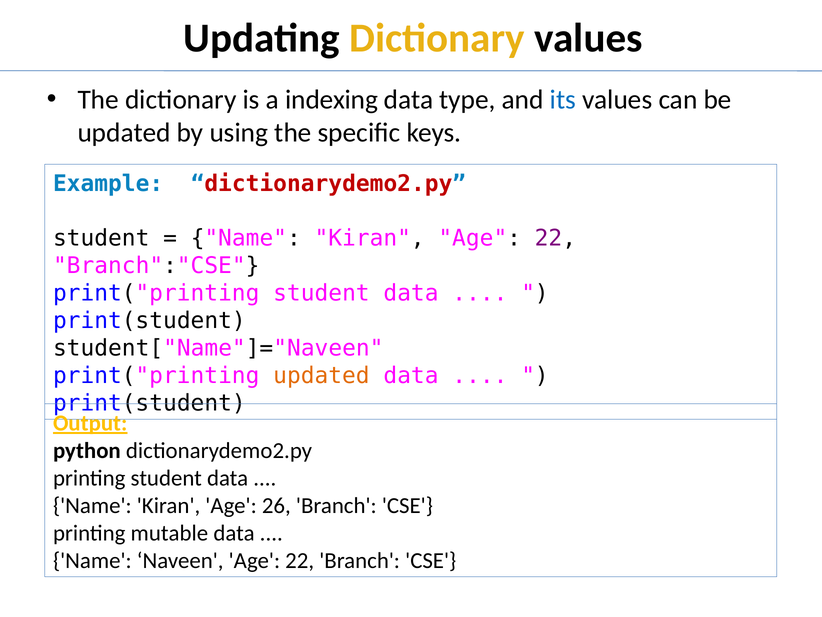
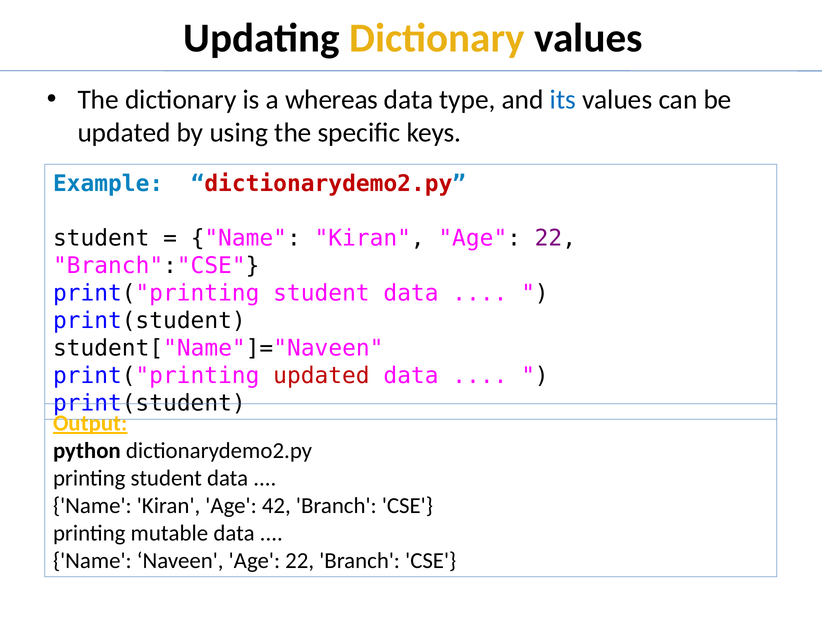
indexing: indexing -> whereas (332, 100)
updated colour: orange -> red (321, 375)
26: 26 -> 42 (276, 505)
